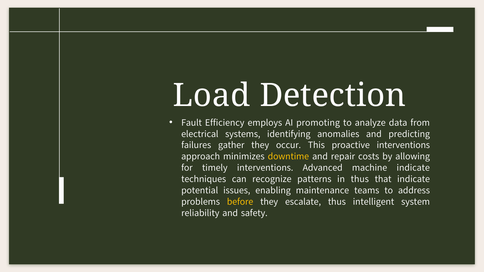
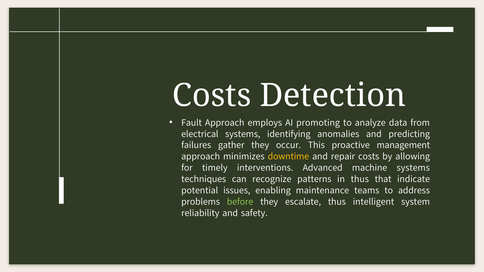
Load: Load -> Costs (212, 96)
Fault Efficiency: Efficiency -> Approach (225, 123)
proactive interventions: interventions -> management (403, 145)
machine indicate: indicate -> systems (413, 168)
before colour: yellow -> light green (240, 202)
